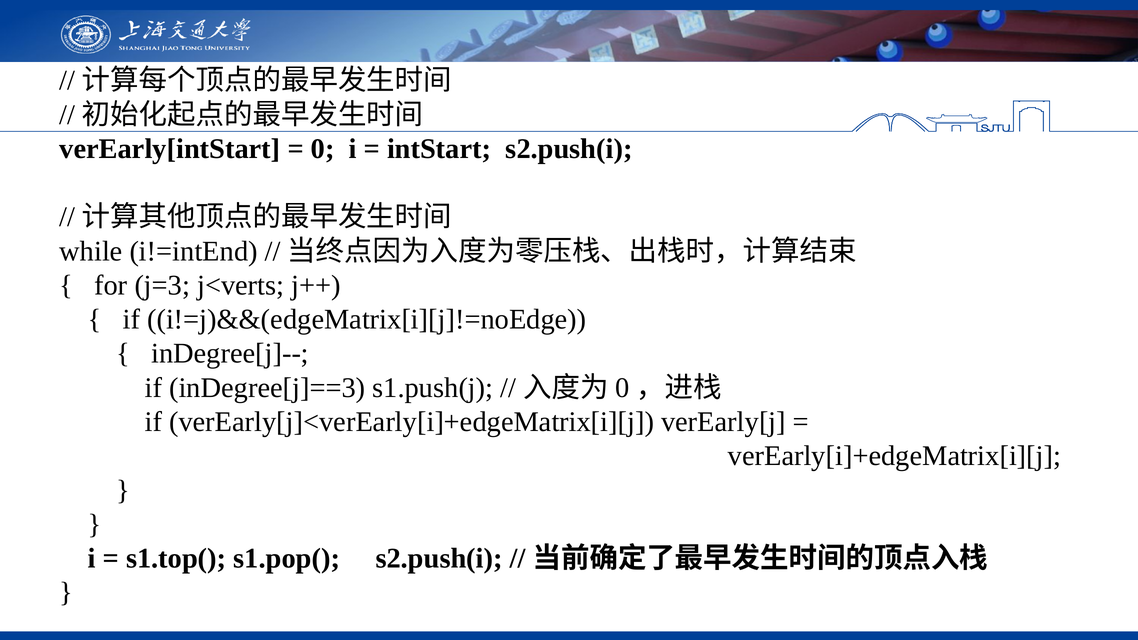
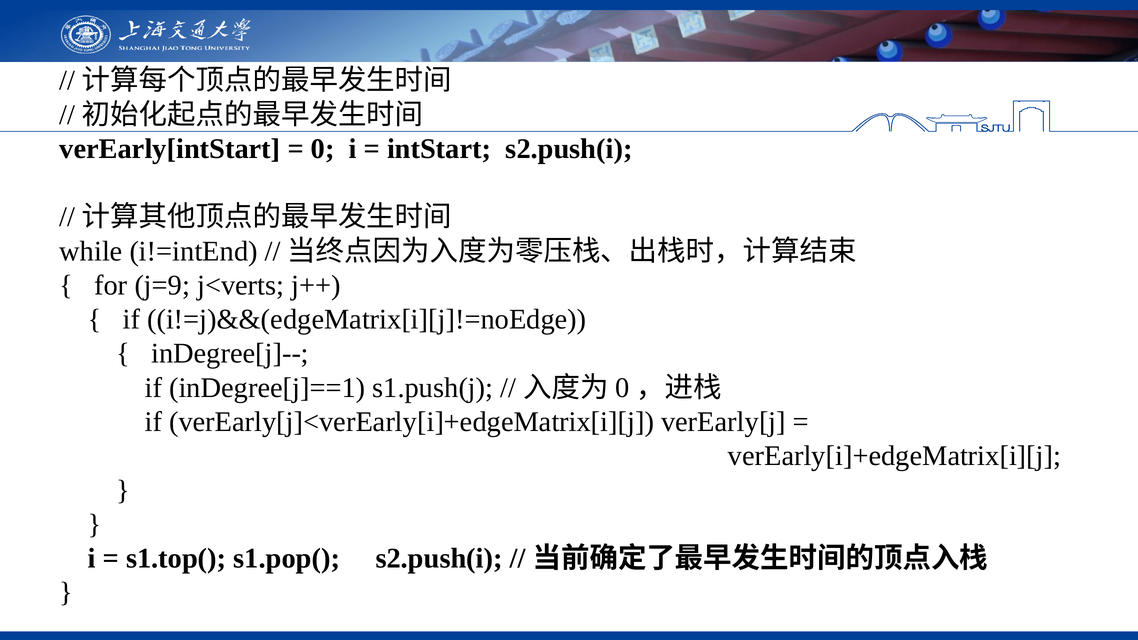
j=3: j=3 -> j=9 (162, 285)
inDegree[j]==3: inDegree[j]==3 -> inDegree[j]==1 (267, 388)
